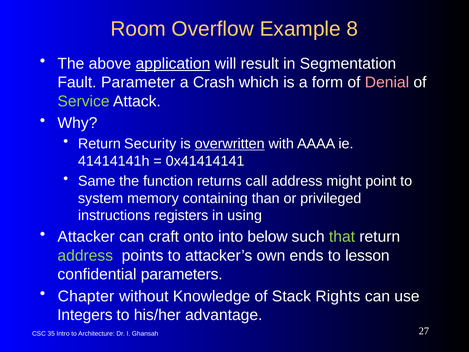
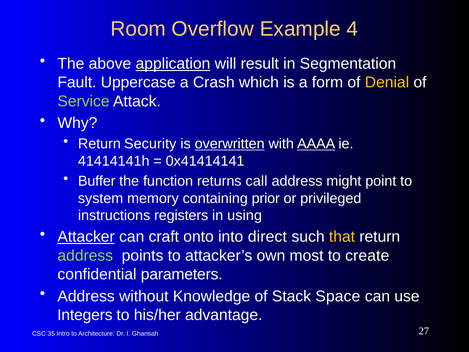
8: 8 -> 4 (352, 29)
Parameter: Parameter -> Uppercase (138, 82)
Denial colour: pink -> yellow (387, 82)
AAAA underline: none -> present (316, 144)
Same: Same -> Buffer (97, 181)
than: than -> prior (266, 198)
Attacker underline: none -> present (86, 237)
below: below -> direct (267, 237)
that colour: light green -> yellow (342, 237)
ends: ends -> most (307, 255)
lesson: lesson -> create (367, 255)
Chapter: Chapter -> Address (86, 296)
Rights: Rights -> Space (338, 296)
